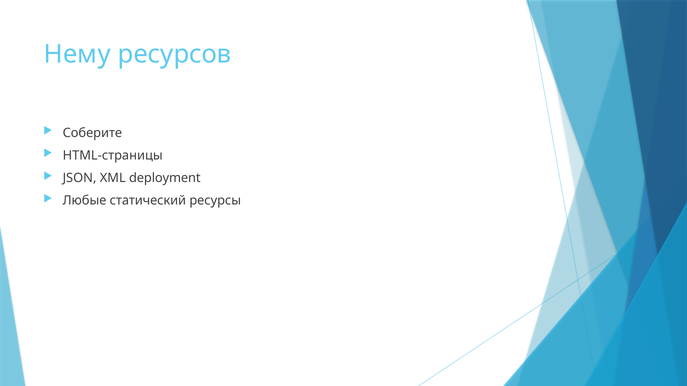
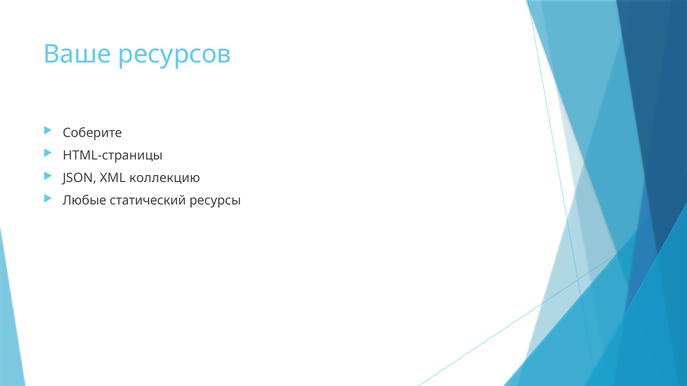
Нему: Нему -> Ваше (77, 54)
deployment: deployment -> коллекцию (165, 178)
